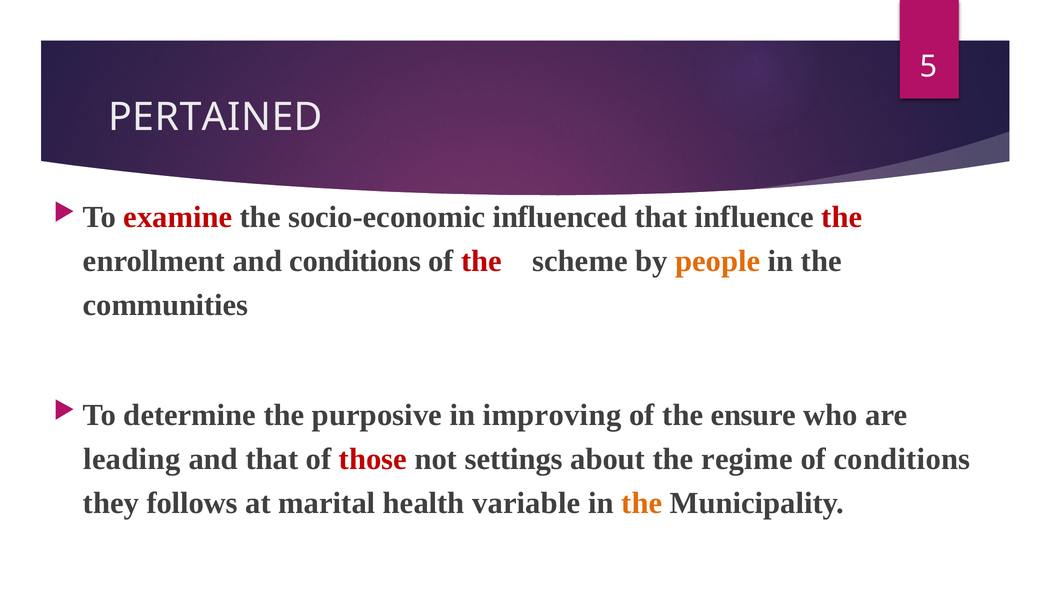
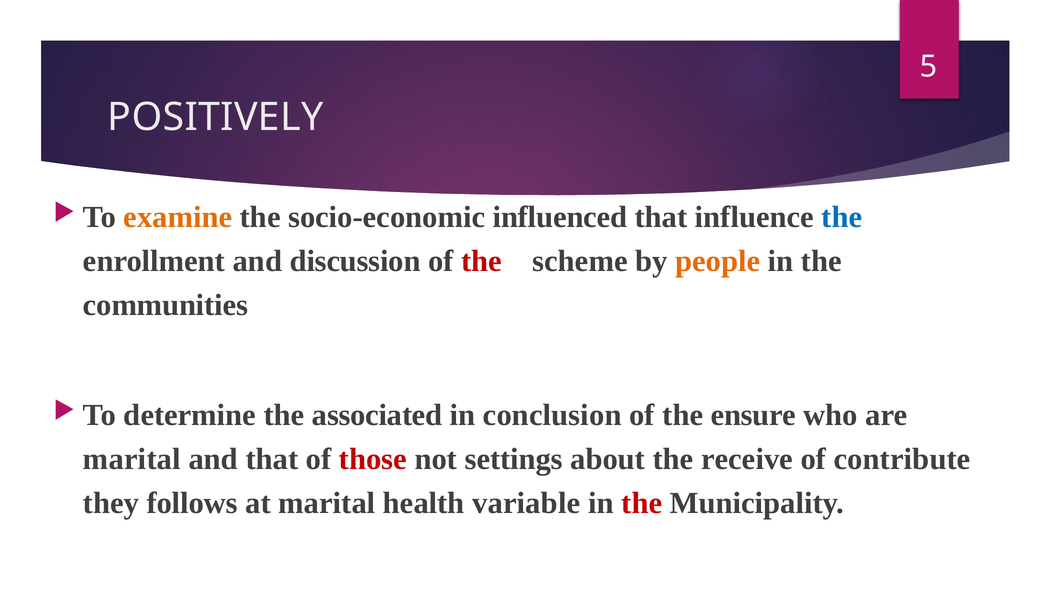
PERTAINED: PERTAINED -> POSITIVELY (215, 117)
examine colour: red -> orange (178, 217)
the colour: red -> blue (842, 217)
and conditions: conditions -> discussion (355, 261)
purposive: purposive -> associated (377, 415)
improving: improving -> conclusion (552, 415)
leading: leading -> marital (132, 459)
regime: regime -> receive (747, 459)
of conditions: conditions -> contribute (902, 459)
the colour: orange -> red (642, 503)
